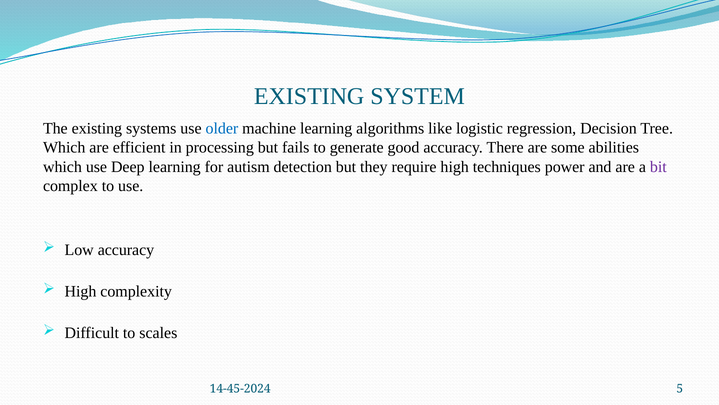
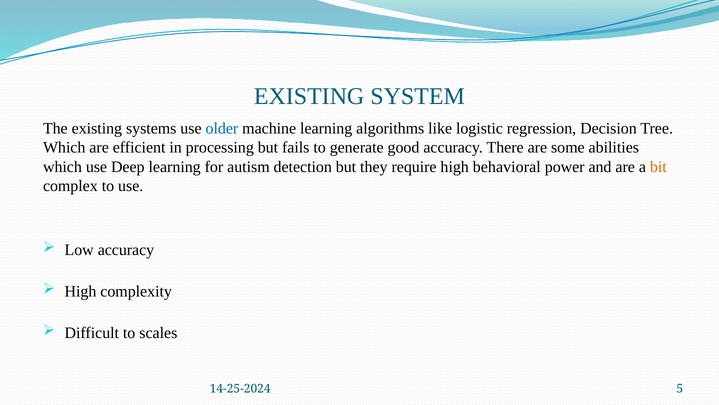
techniques: techniques -> behavioral (507, 167)
bit colour: purple -> orange (658, 167)
14-45-2024: 14-45-2024 -> 14-25-2024 (240, 388)
